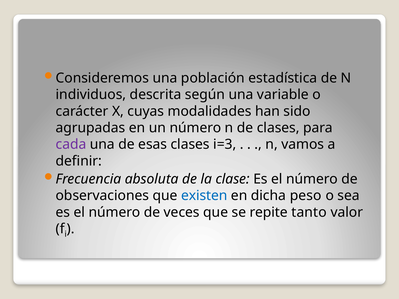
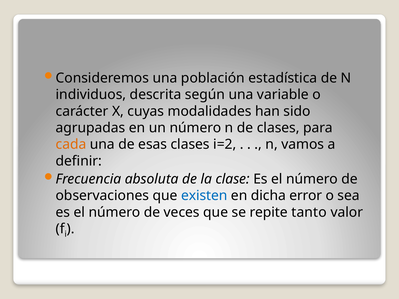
cada colour: purple -> orange (71, 145)
i=3: i=3 -> i=2 (225, 145)
peso: peso -> error (306, 196)
